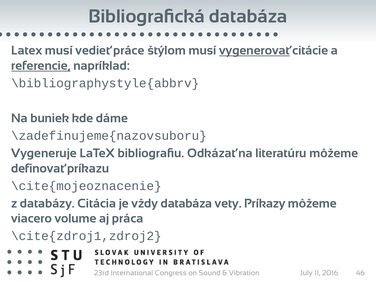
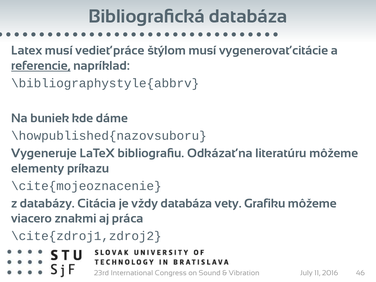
vygenerovať underline: present -> none (254, 51)
\zadefinujeme{nazovsuboru: \zadefinujeme{nazovsuboru -> \howpublished{nazovsuboru (109, 136)
definovať: definovať -> elementy (38, 168)
Príkazy: Príkazy -> Grafiku (265, 203)
volume: volume -> znakmi (76, 219)
